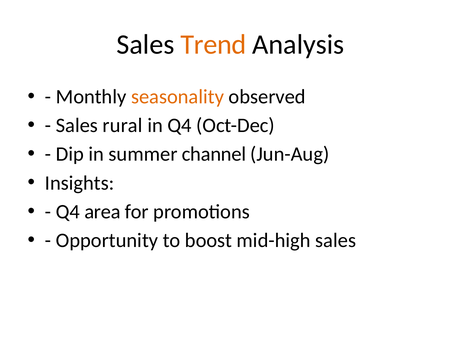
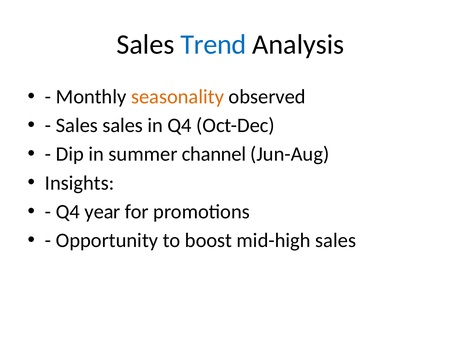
Trend colour: orange -> blue (213, 45)
Sales rural: rural -> sales (123, 125)
area: area -> year (103, 211)
